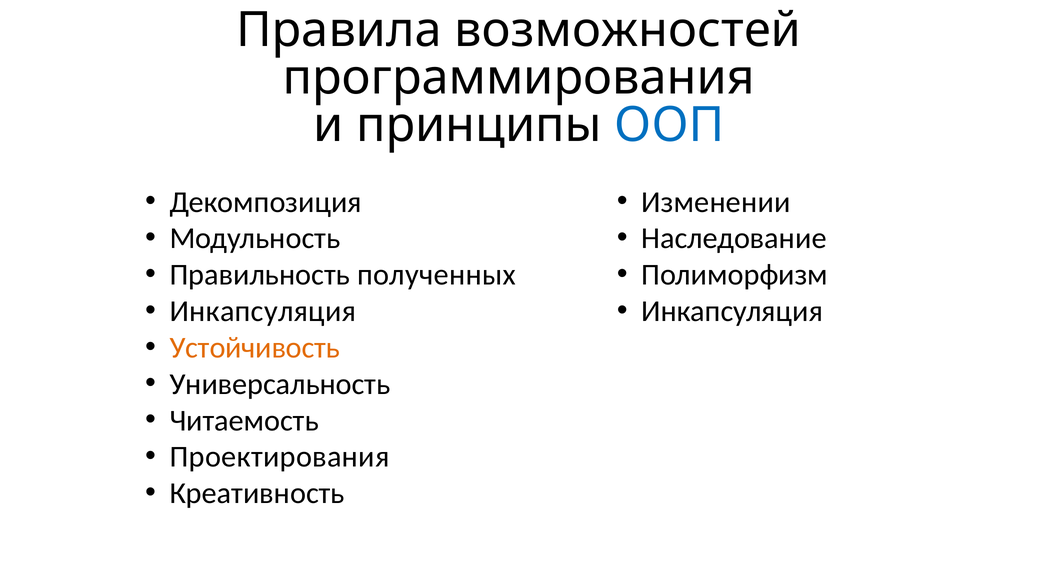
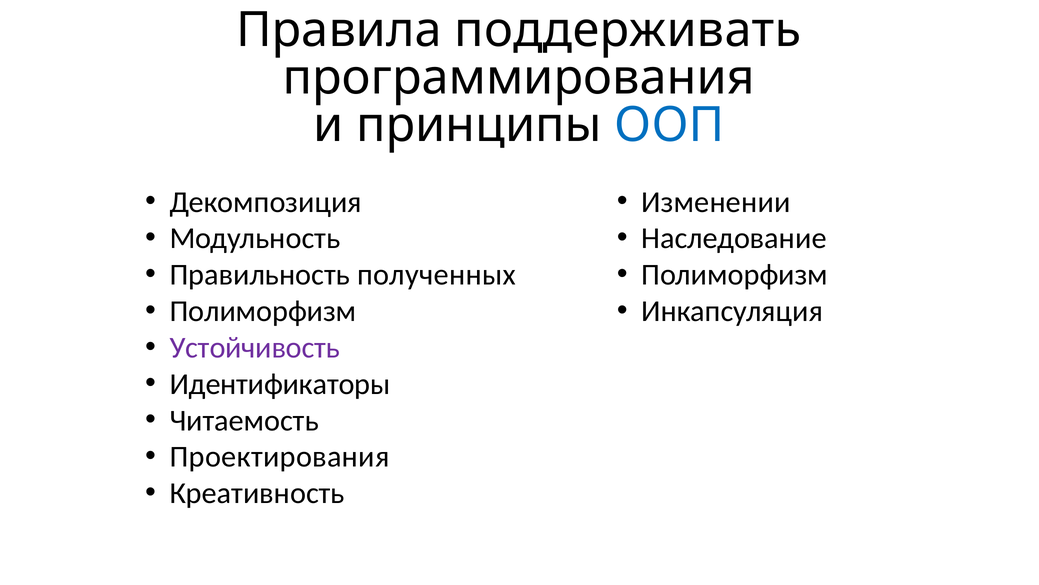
возможностей: возможностей -> поддерживать (628, 30)
Инкапсуляция: Инкапсуляция -> Полиморфизм (263, 311)
Устойчивость colour: orange -> purple (255, 347)
Универсальность: Универсальность -> Идентификаторы (280, 384)
